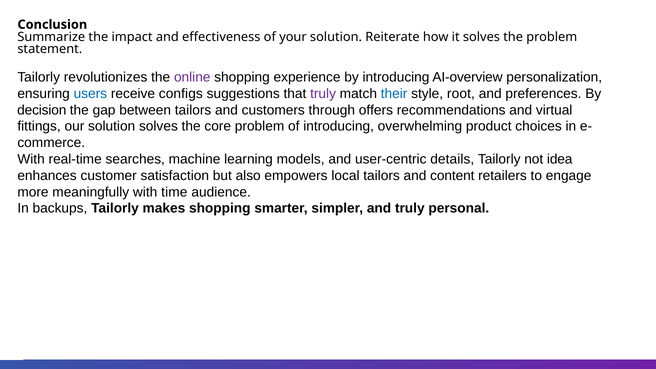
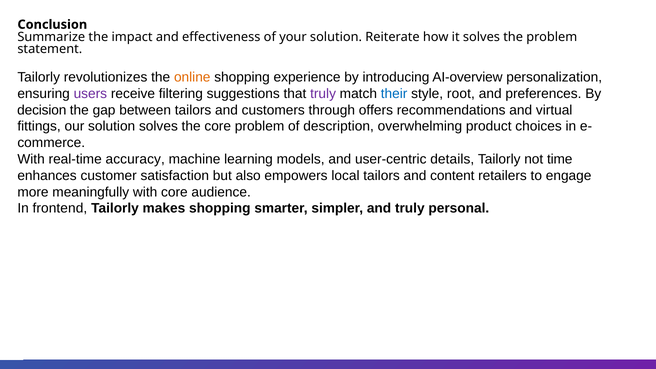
online colour: purple -> orange (192, 77)
users colour: blue -> purple (90, 94)
configs: configs -> filtering (181, 94)
of introducing: introducing -> description (339, 126)
searches: searches -> accuracy (135, 159)
idea: idea -> time (560, 159)
with time: time -> core (174, 192)
backups: backups -> frontend (60, 208)
